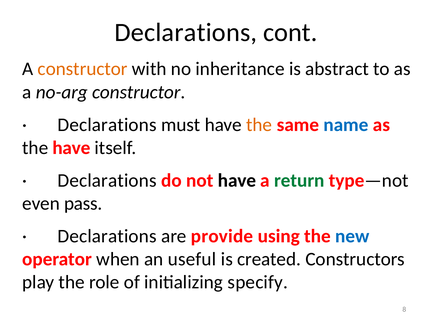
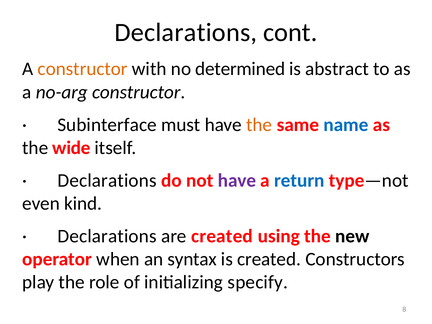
inheritance: inheritance -> determined (240, 69)
Declarations: Declarations -> Subinterface (107, 125)
the have: have -> wide (71, 148)
have colour: black -> purple (237, 180)
return colour: green -> blue (299, 180)
pass: pass -> kind (83, 203)
are provide: provide -> created (222, 236)
new colour: blue -> black (352, 236)
useful: useful -> syntax (192, 259)
